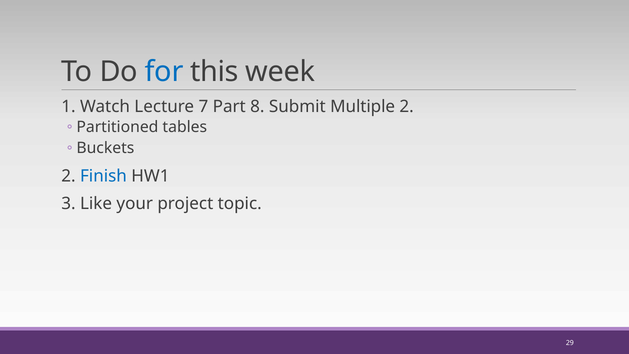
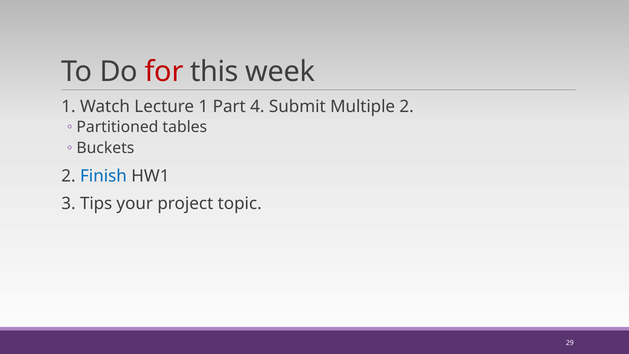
for colour: blue -> red (164, 72)
Lecture 7: 7 -> 1 (203, 107)
8: 8 -> 4 (257, 107)
Like: Like -> Tips (96, 204)
